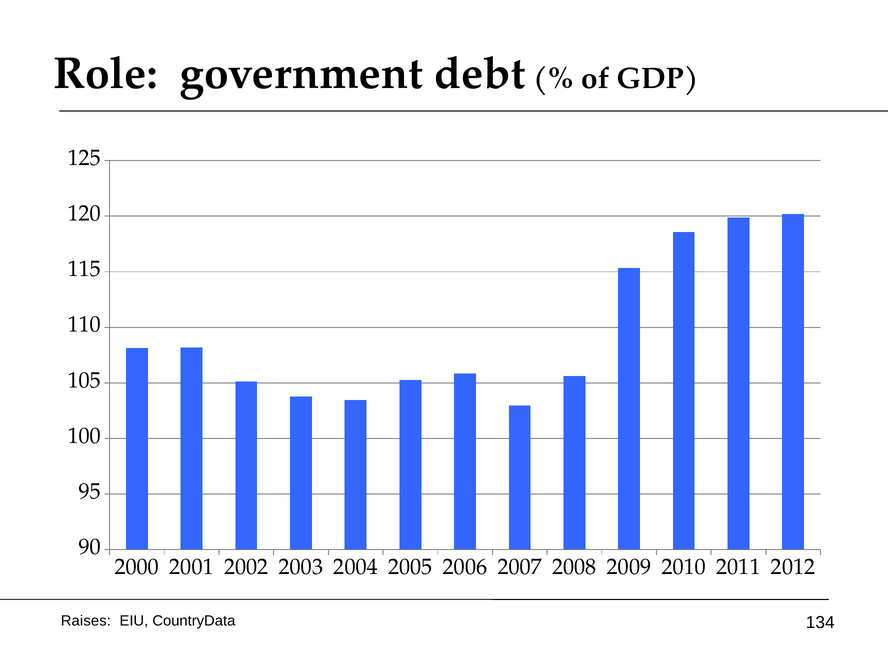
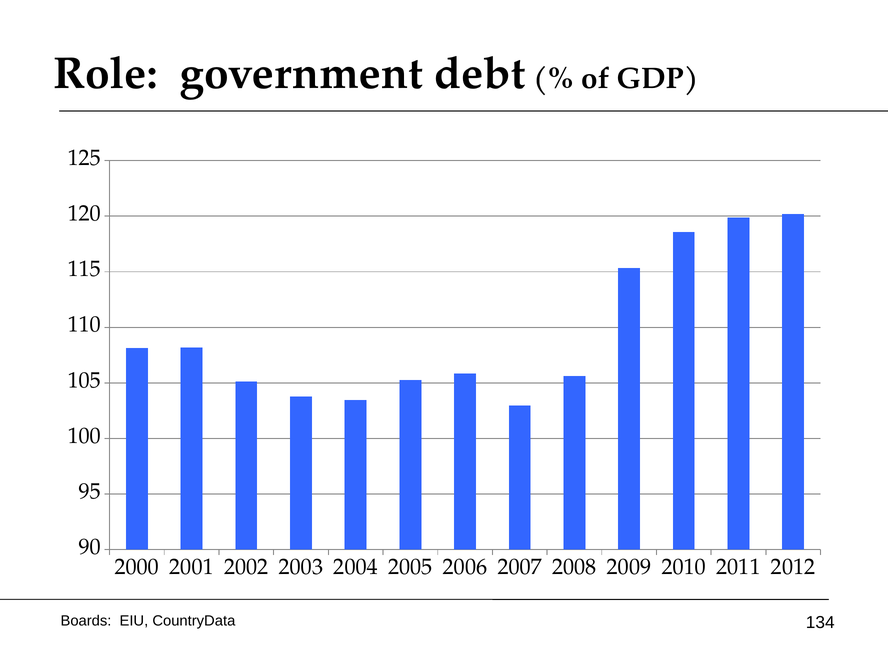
Raises: Raises -> Boards (86, 621)
